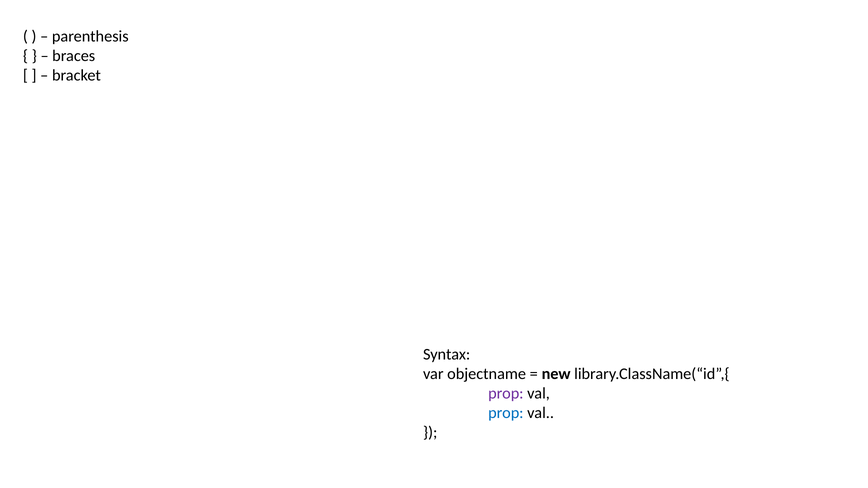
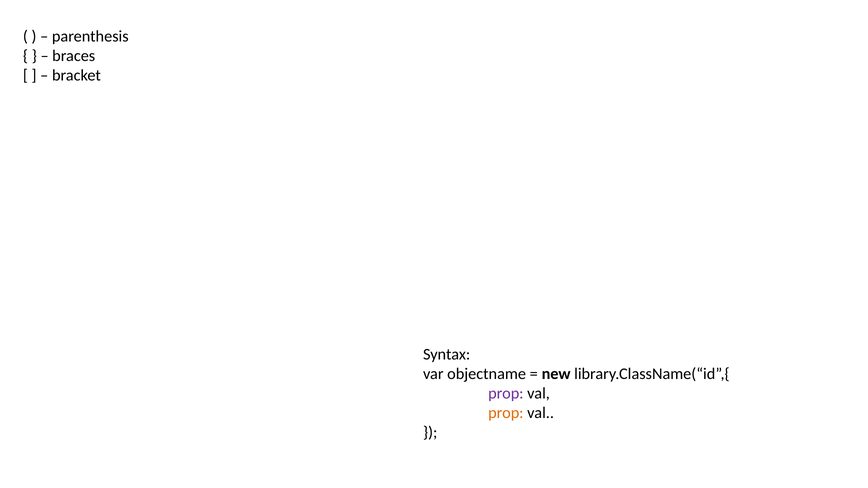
prop colour: blue -> orange (506, 413)
